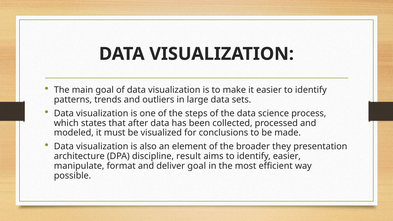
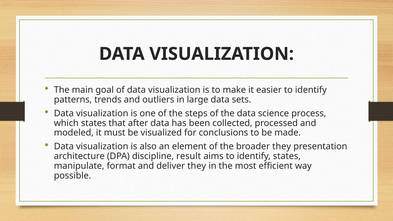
identify easier: easier -> states (287, 156)
deliver goal: goal -> they (197, 166)
